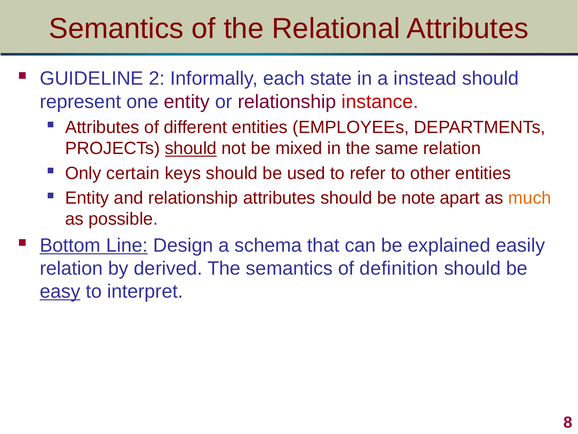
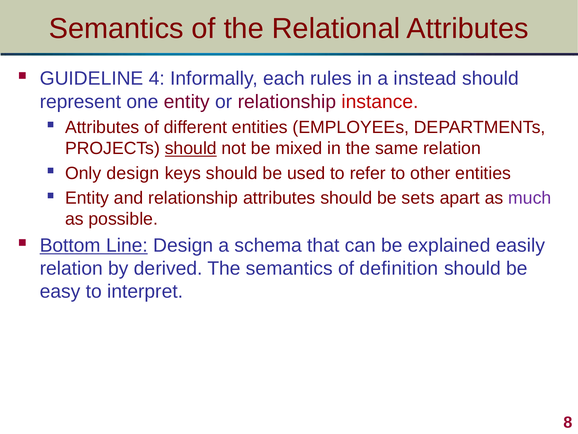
2: 2 -> 4 (157, 78)
state: state -> rules (331, 78)
Only certain: certain -> design (133, 173)
note: note -> sets (418, 198)
much colour: orange -> purple (530, 198)
easy underline: present -> none (60, 291)
